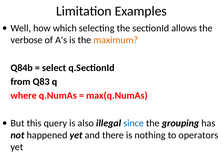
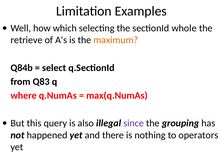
allows: allows -> whole (184, 28)
verbose: verbose -> retrieve (27, 40)
since colour: blue -> purple (134, 123)
